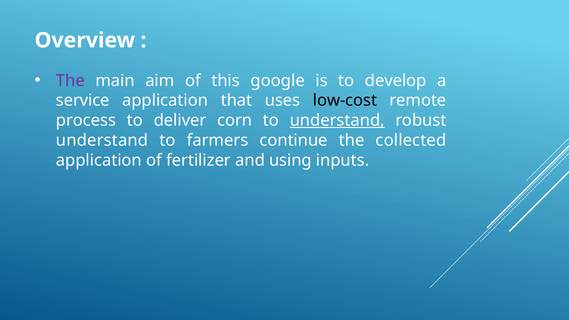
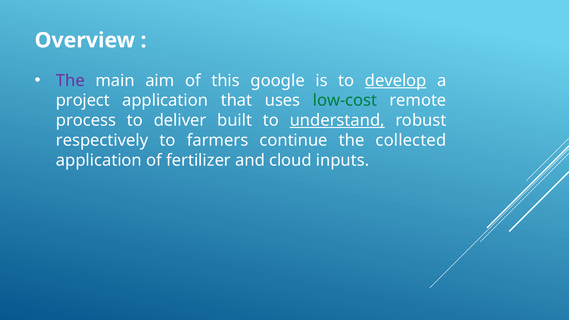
develop underline: none -> present (396, 81)
service: service -> project (83, 101)
low-cost colour: black -> green (345, 101)
corn: corn -> built (235, 120)
understand: understand -> respectively (102, 140)
using: using -> cloud (290, 160)
